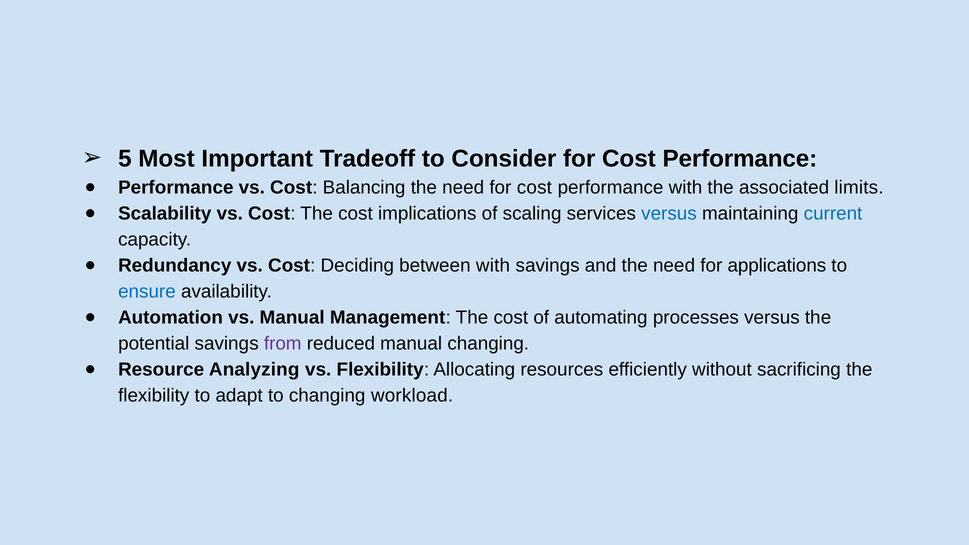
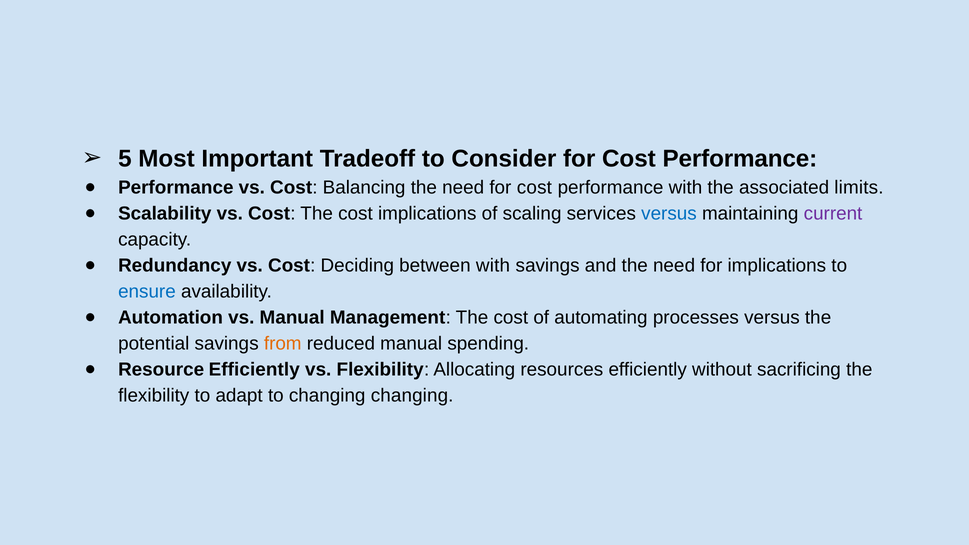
current colour: blue -> purple (833, 214)
for applications: applications -> implications (777, 266)
from colour: purple -> orange (283, 343)
manual changing: changing -> spending (488, 343)
Resource Analyzing: Analyzing -> Efficiently (254, 369)
changing workload: workload -> changing (412, 395)
